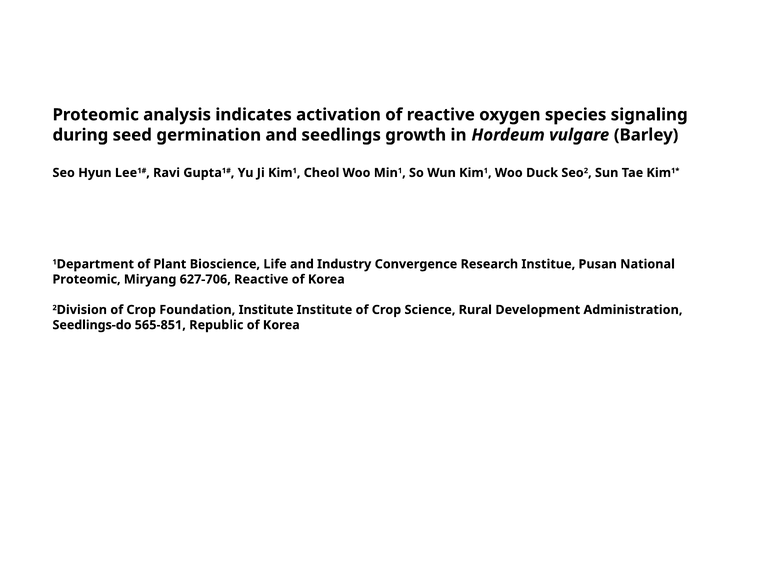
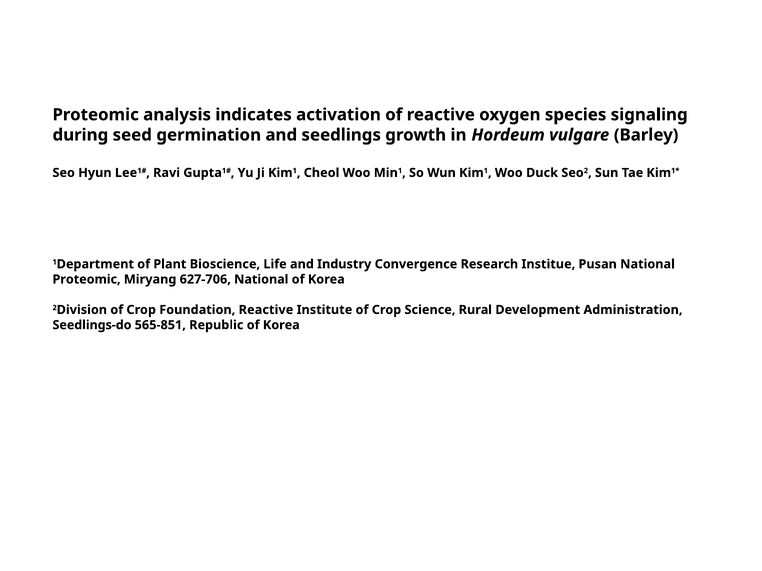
627-706 Reactive: Reactive -> National (261, 280)
Foundation Institute: Institute -> Reactive (266, 310)
